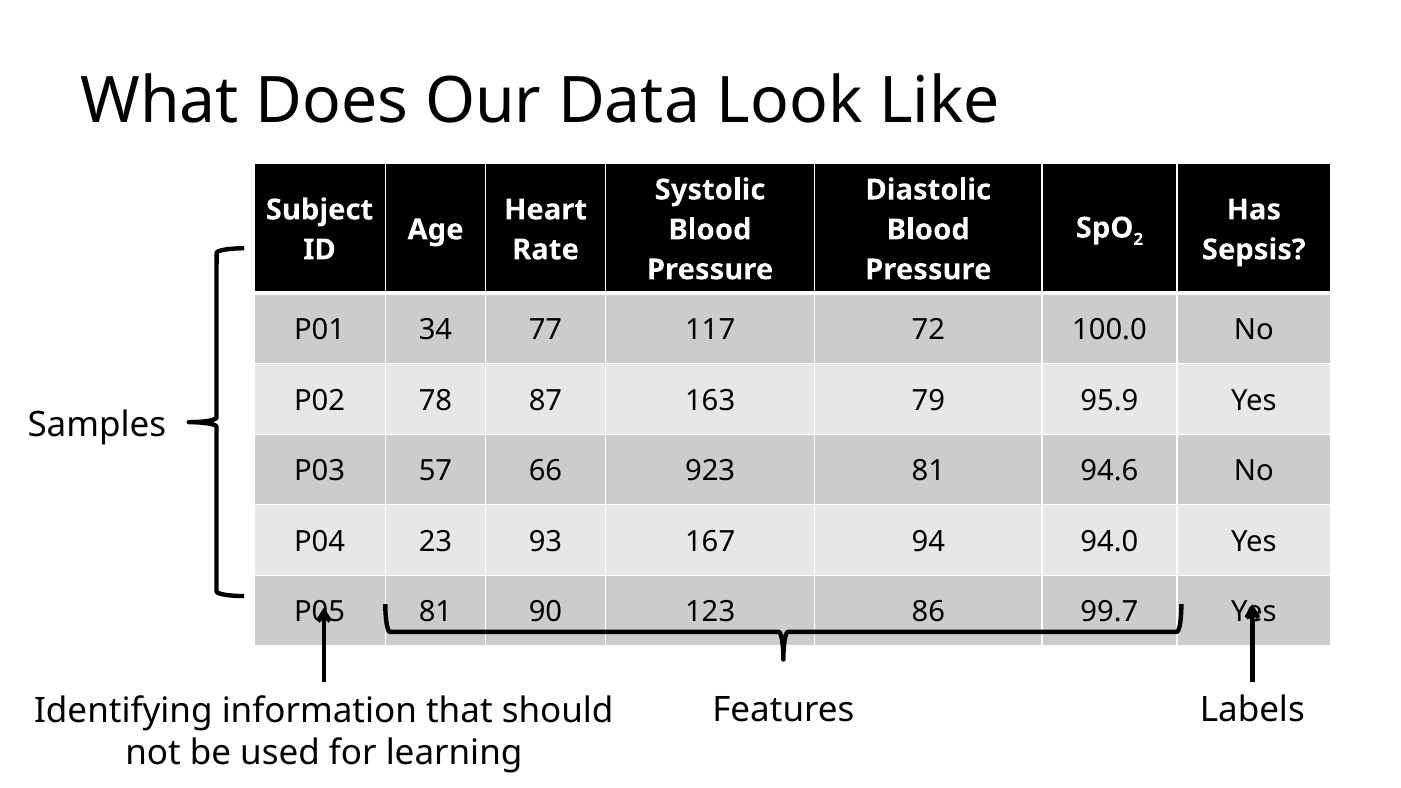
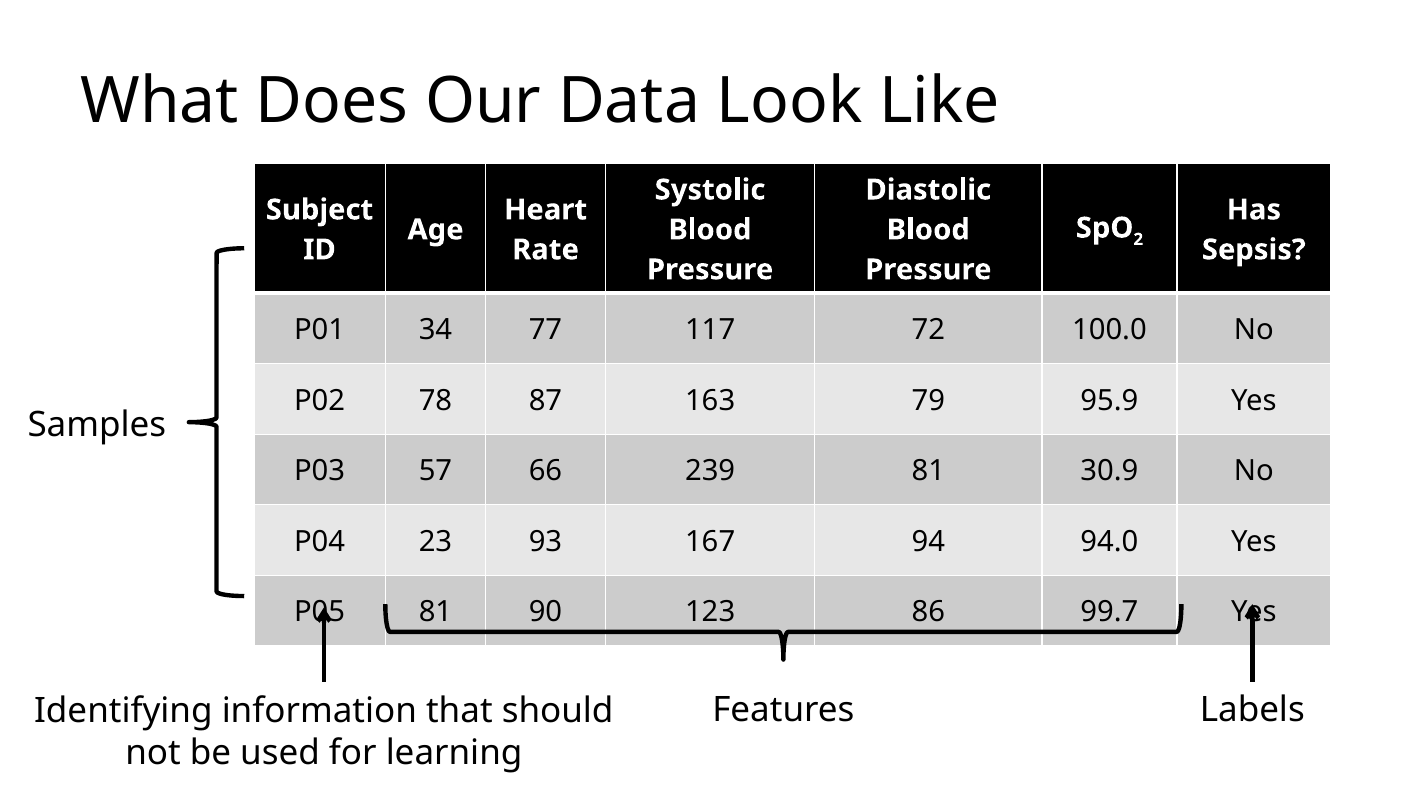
923: 923 -> 239 (710, 471)
94.6: 94.6 -> 30.9 (1109, 471)
